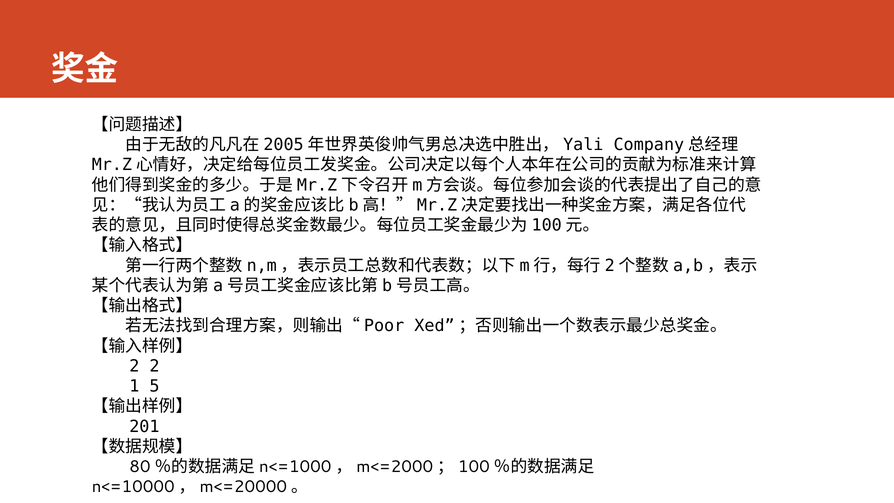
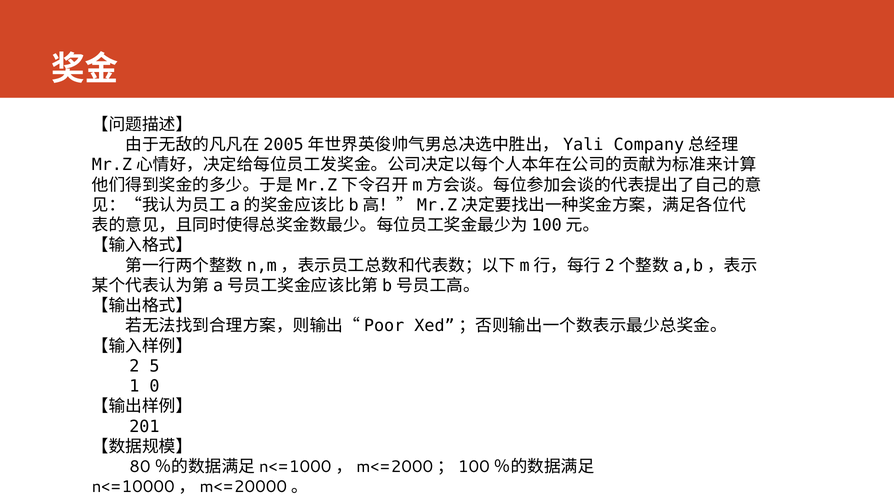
2 2: 2 -> 5 (154, 366)
5: 5 -> 0 (154, 386)
